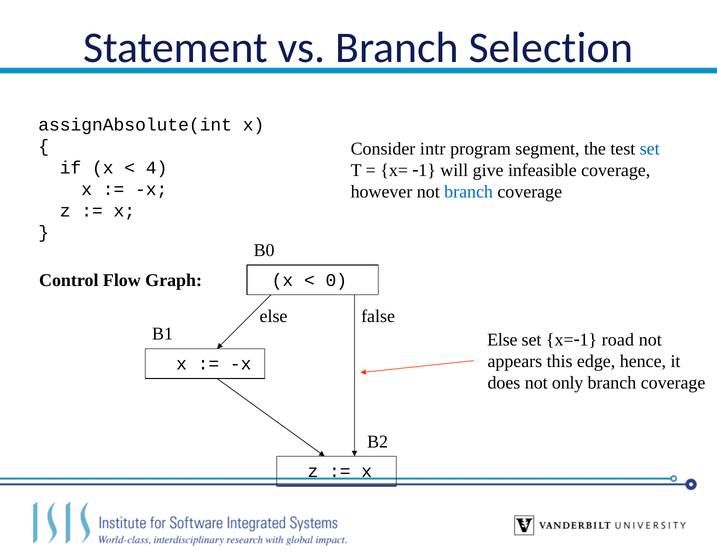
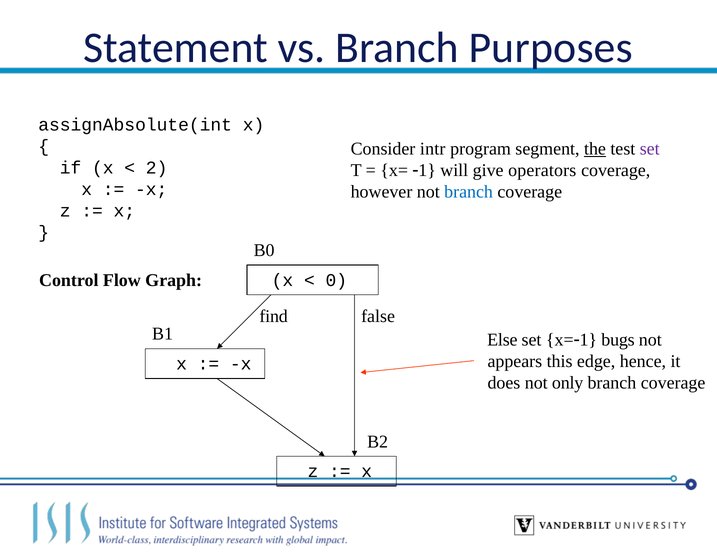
Selection: Selection -> Purposes (551, 48)
the underline: none -> present (595, 149)
set colour: blue -> purple (650, 149)
4: 4 -> 2 (157, 168)
infeasible: infeasible -> operators (542, 170)
else: else -> find (274, 316)
road: road -> bugs (618, 340)
